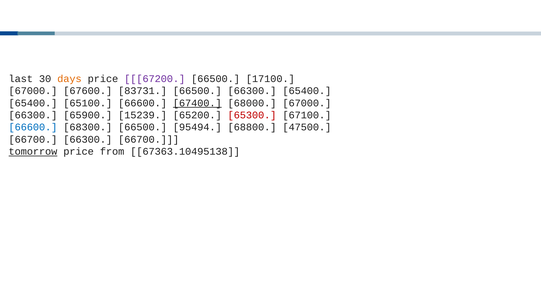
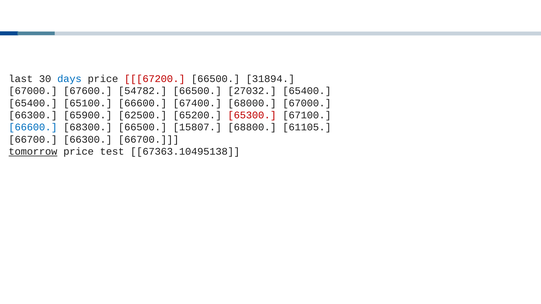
days colour: orange -> blue (69, 79)
67200 colour: purple -> red (155, 79)
17100: 17100 -> 31894 (270, 79)
83731: 83731 -> 54782 (143, 91)
66500 66300: 66300 -> 27032 (252, 91)
67400 underline: present -> none (197, 103)
15239: 15239 -> 62500 (143, 115)
95494: 95494 -> 15807 (197, 127)
47500: 47500 -> 61105 (307, 127)
from: from -> test (112, 152)
